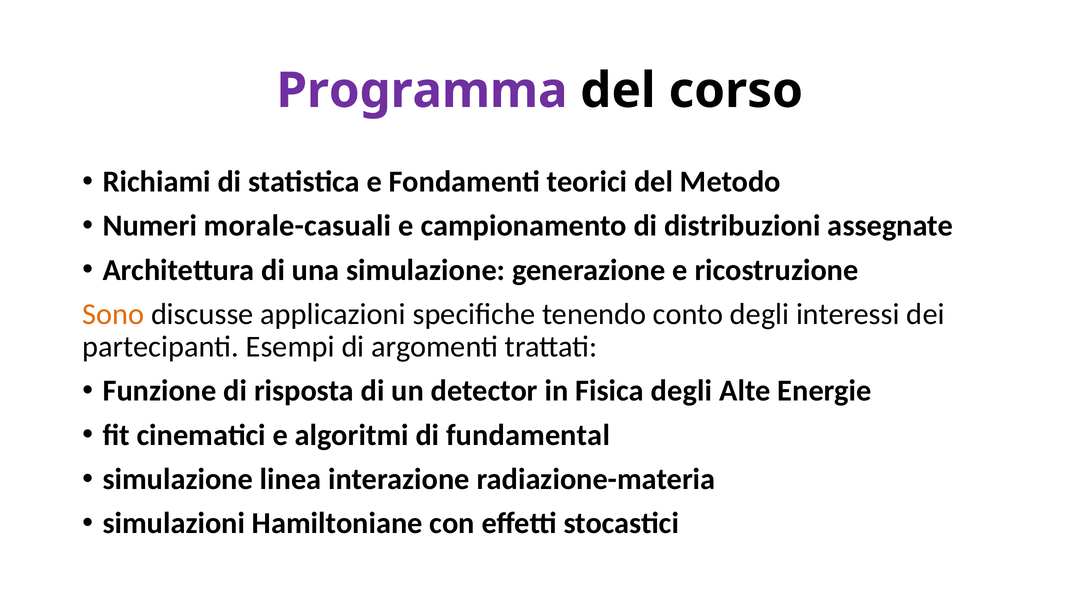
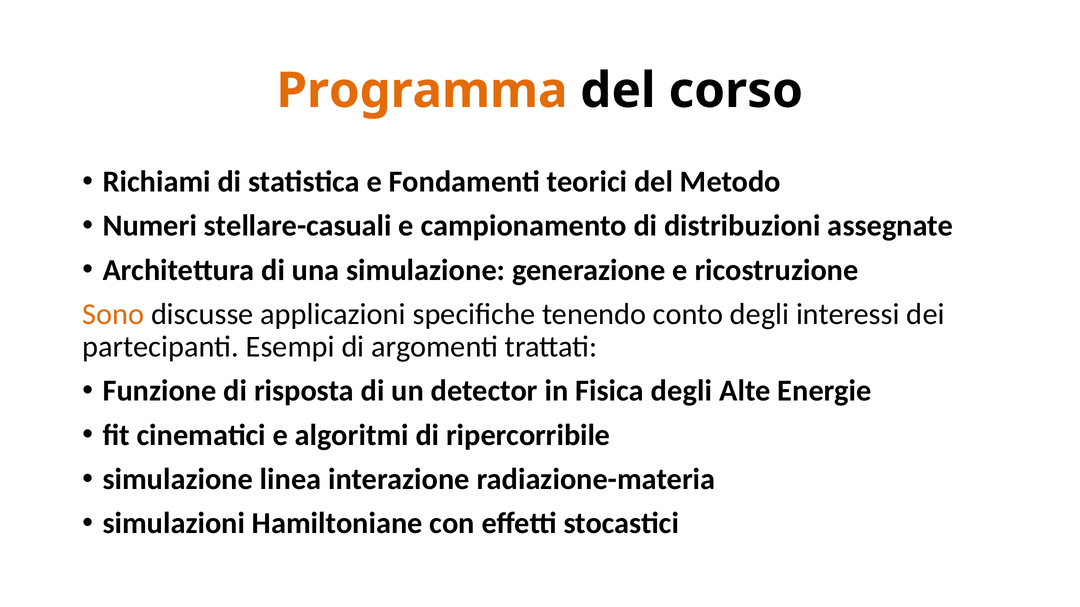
Programma colour: purple -> orange (422, 91)
morale-casuali: morale-casuali -> stellare-casuali (298, 226)
fundamental: fundamental -> ripercorribile (528, 435)
